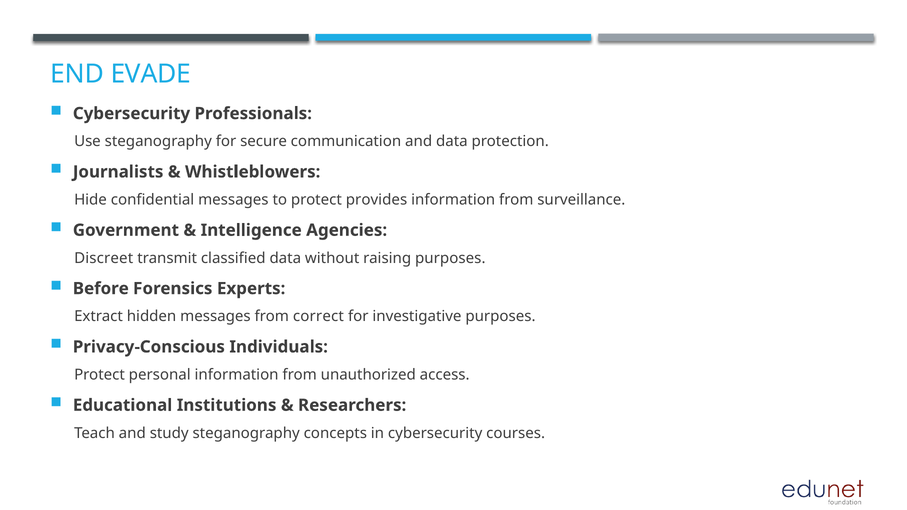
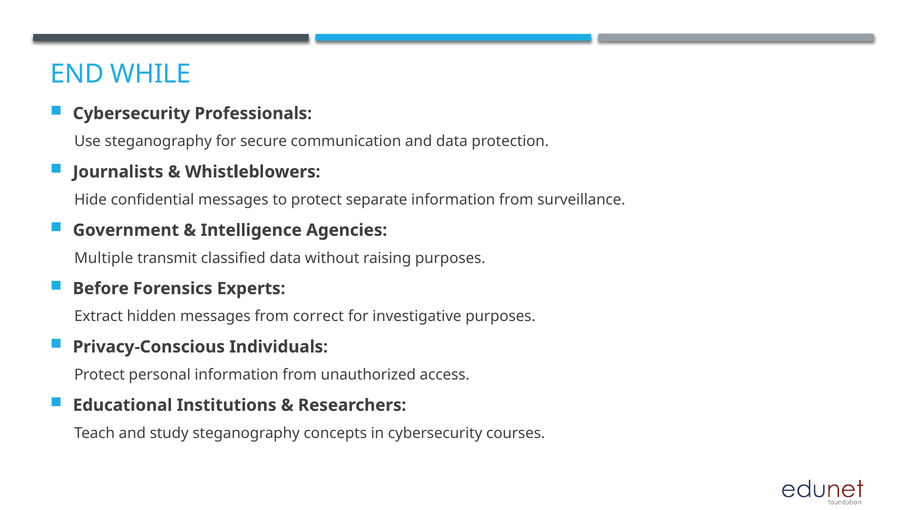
EVADE: EVADE -> WHILE (151, 74)
provides: provides -> separate (377, 200)
Discreet: Discreet -> Multiple (104, 258)
